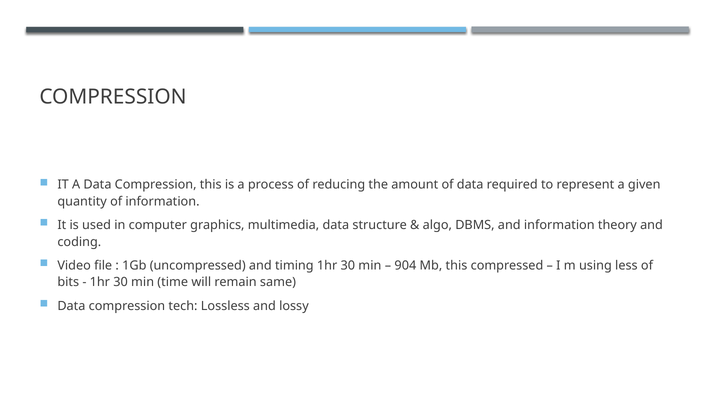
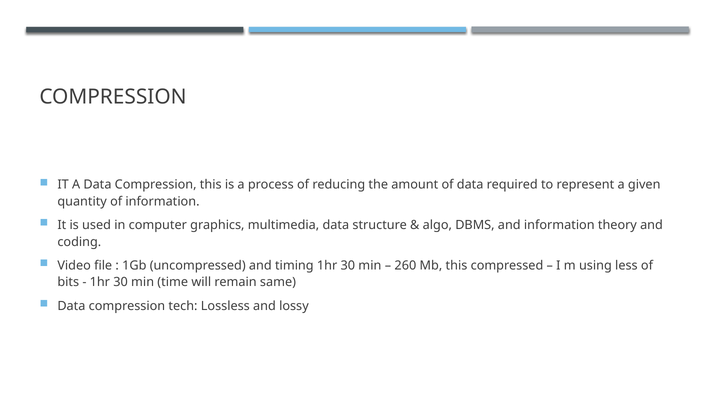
904: 904 -> 260 (405, 266)
